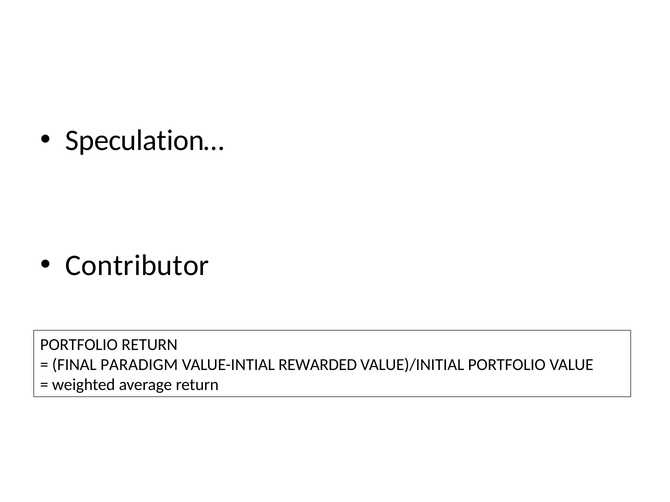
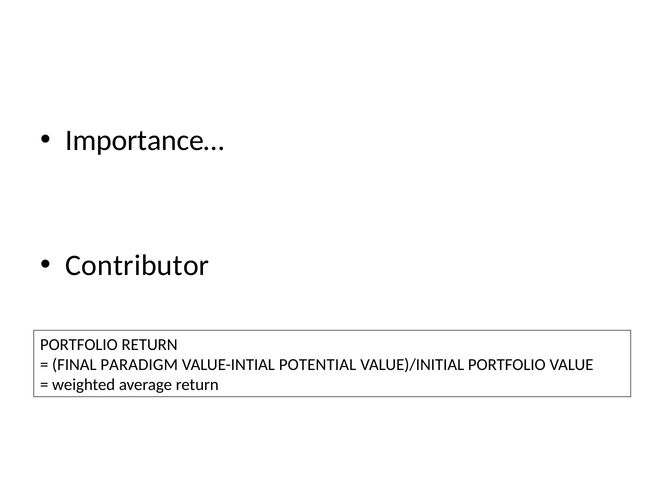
Speculation…: Speculation… -> Importance… (145, 141)
REWARDED: REWARDED -> POTENTIAL (318, 365)
